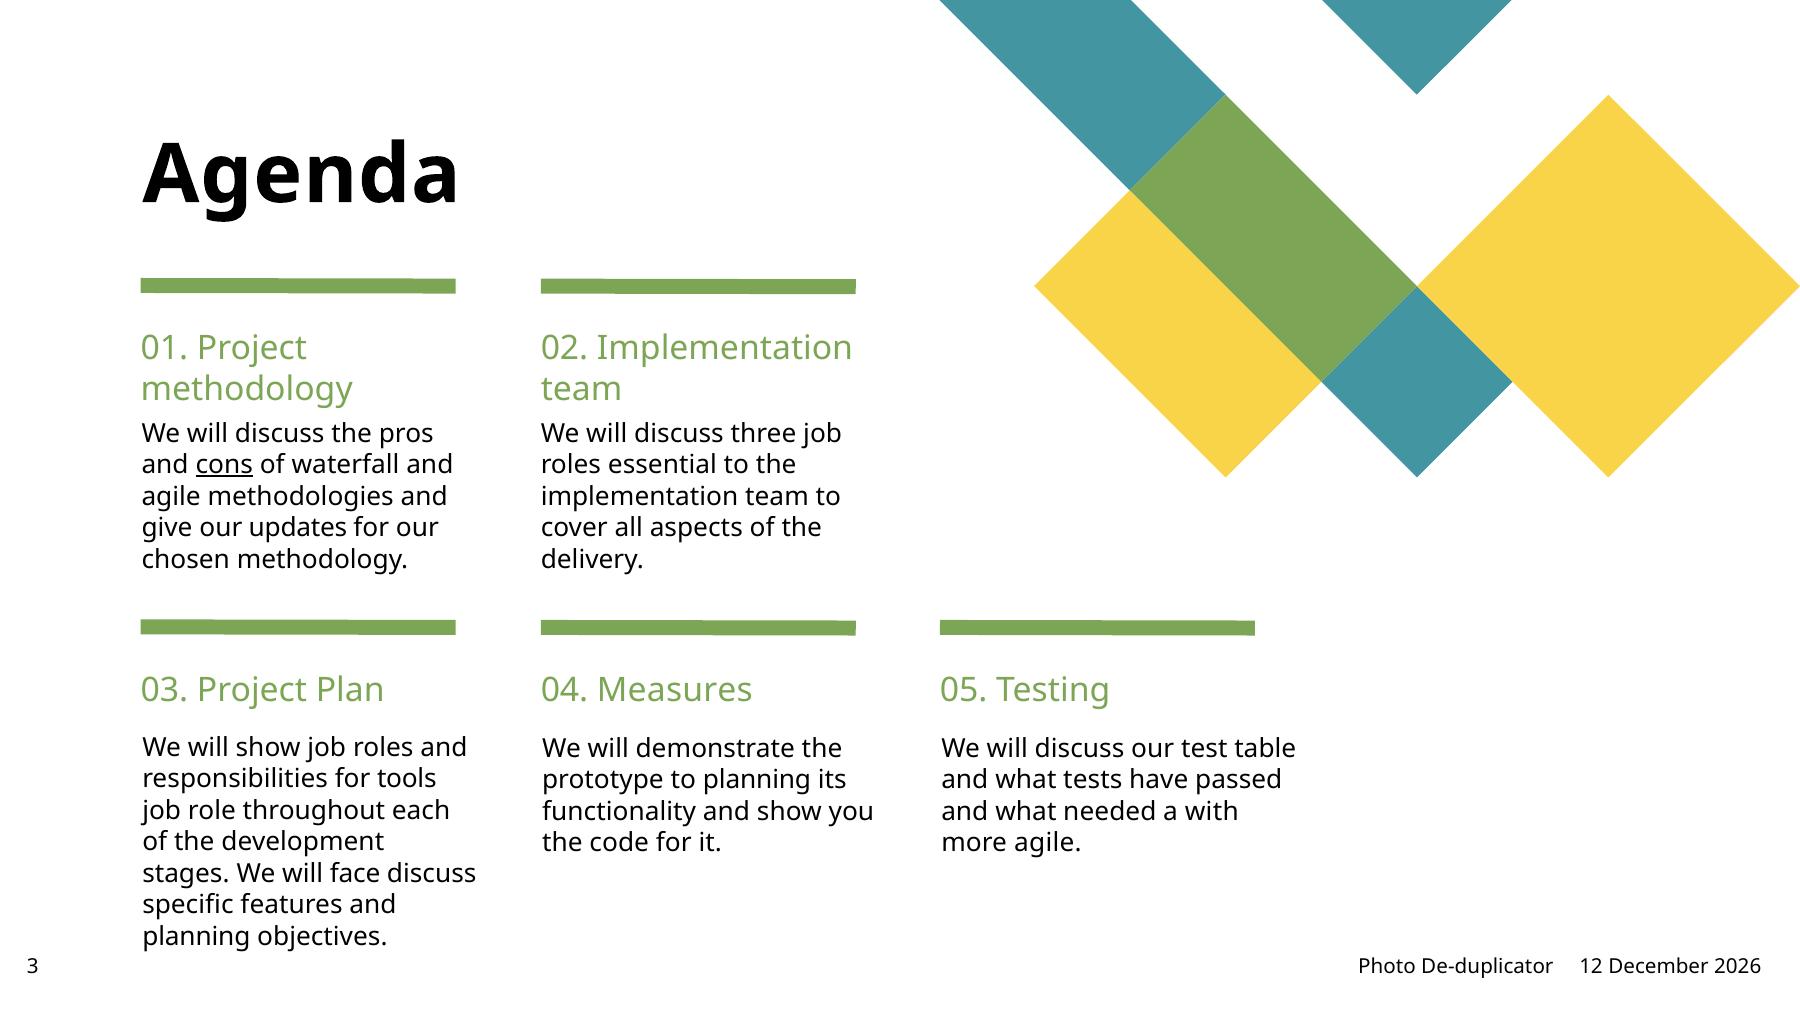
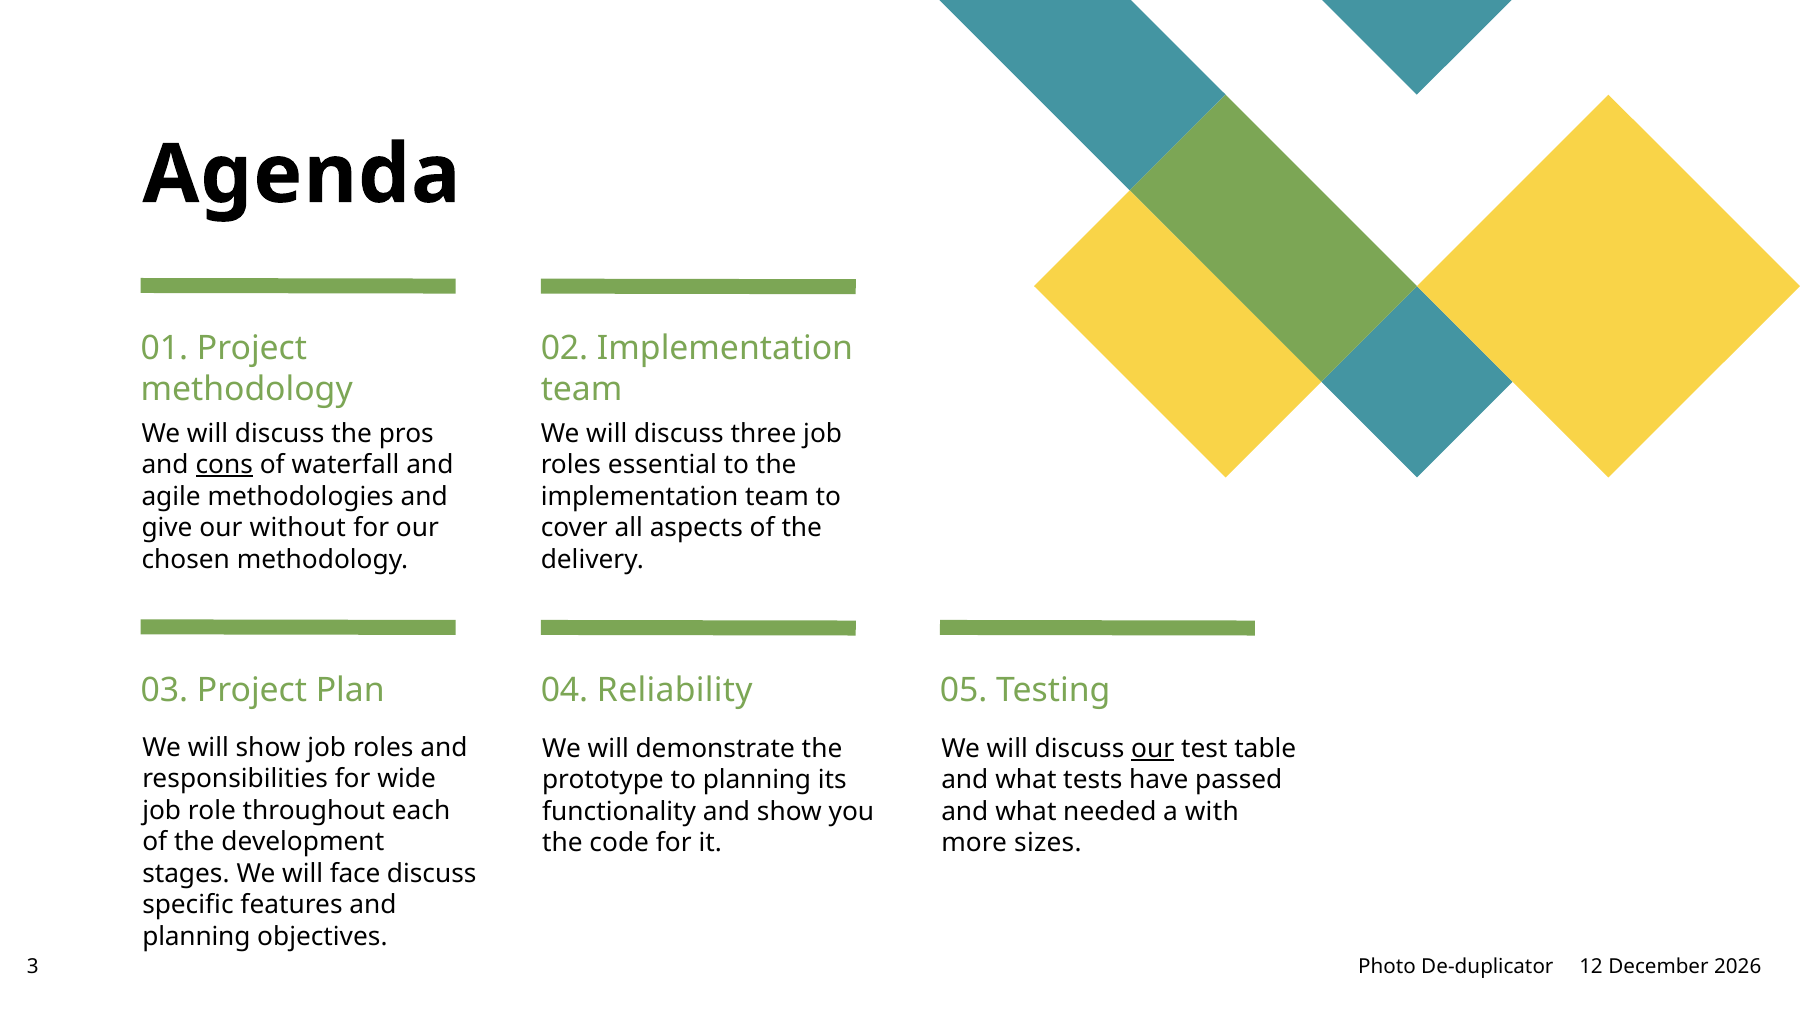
updates: updates -> without (298, 528)
Measures: Measures -> Reliability (675, 690)
our underline: none -> present (1153, 749)
tools: tools -> wide (407, 779)
more agile: agile -> sizes (1048, 844)
